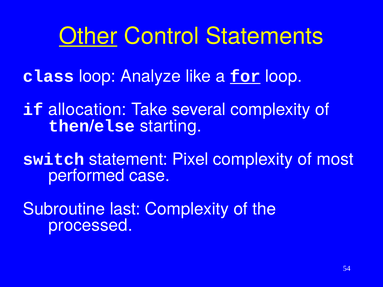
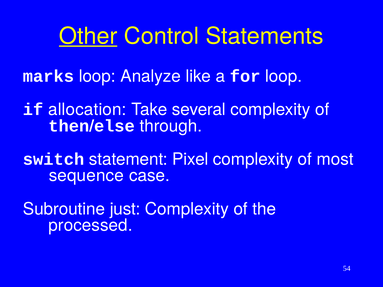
class: class -> marks (48, 76)
for underline: present -> none (245, 76)
starting: starting -> through (171, 126)
performed: performed -> sequence (86, 176)
last: last -> just (125, 209)
